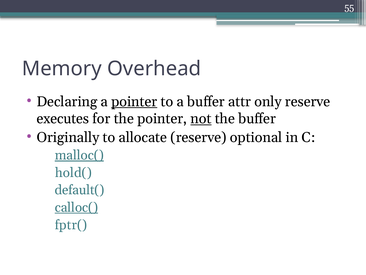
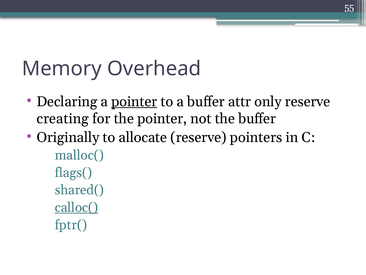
executes: executes -> creating (63, 118)
not underline: present -> none (201, 118)
optional: optional -> pointers (256, 137)
malloc( underline: present -> none (79, 155)
hold(: hold( -> flags( (73, 172)
default(: default( -> shared( (79, 190)
